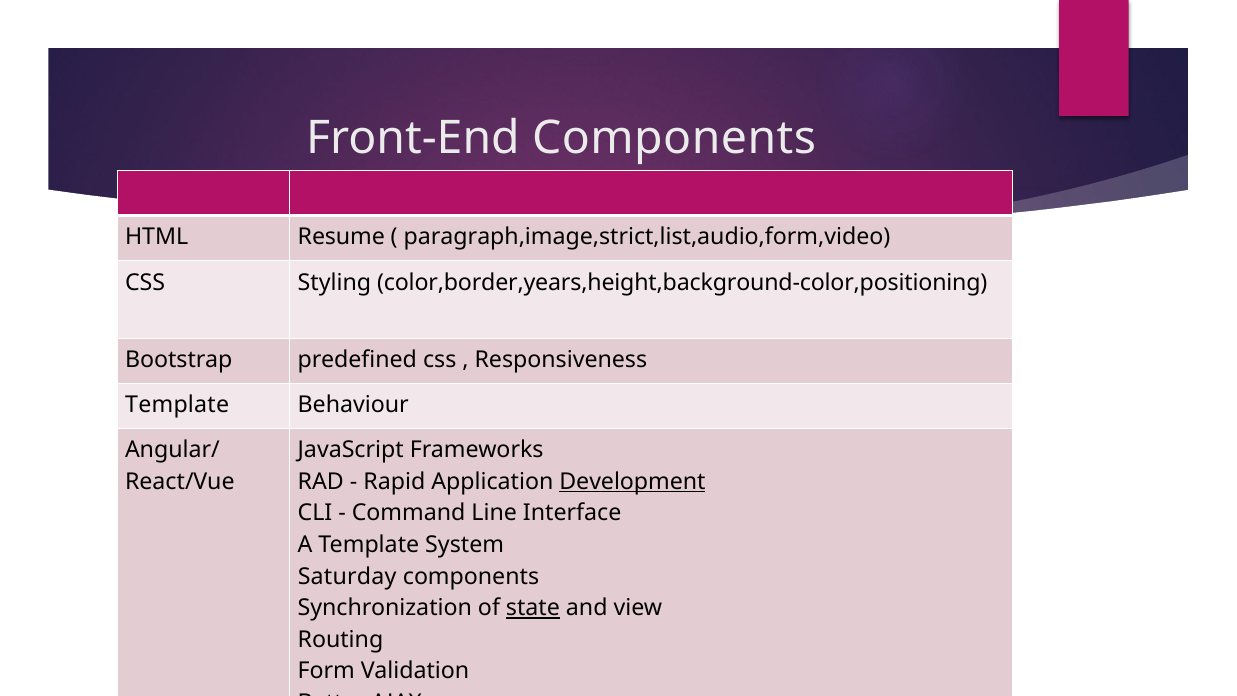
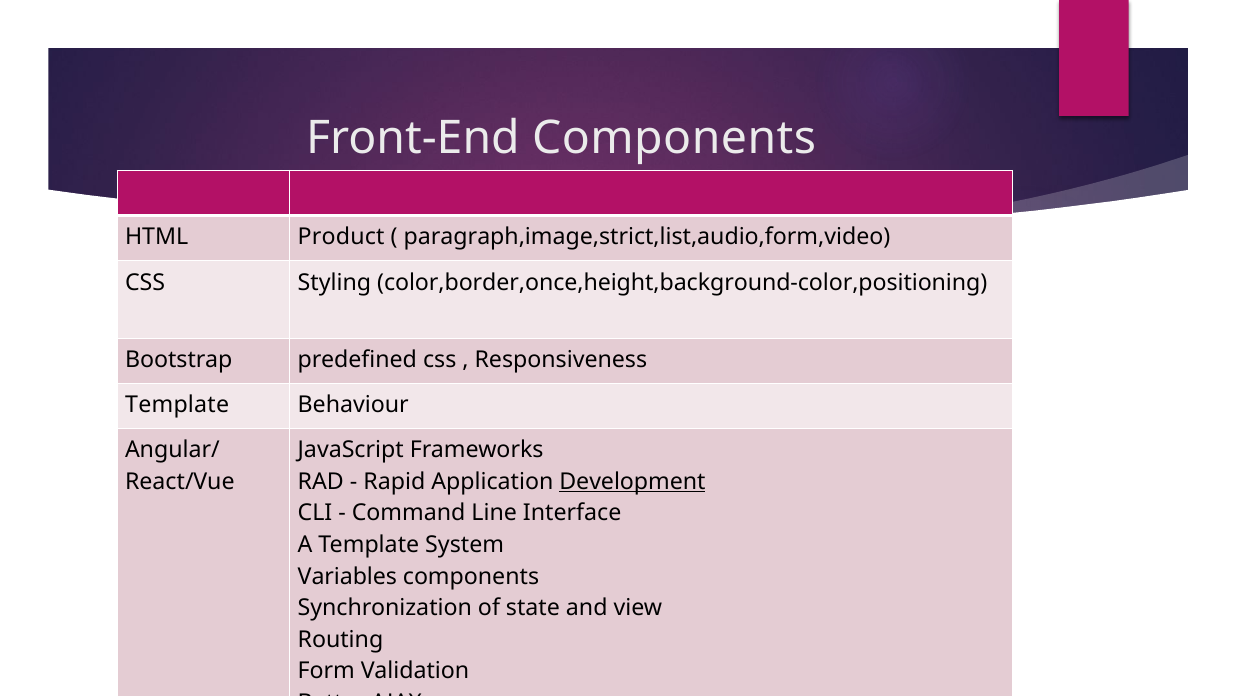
Resume: Resume -> Product (341, 237)
color,border,years,height,background-color,positioning: color,border,years,height,background-color,positioning -> color,border,once,height,background-color,positioning (682, 282)
Saturday: Saturday -> Variables (347, 576)
state underline: present -> none (533, 608)
